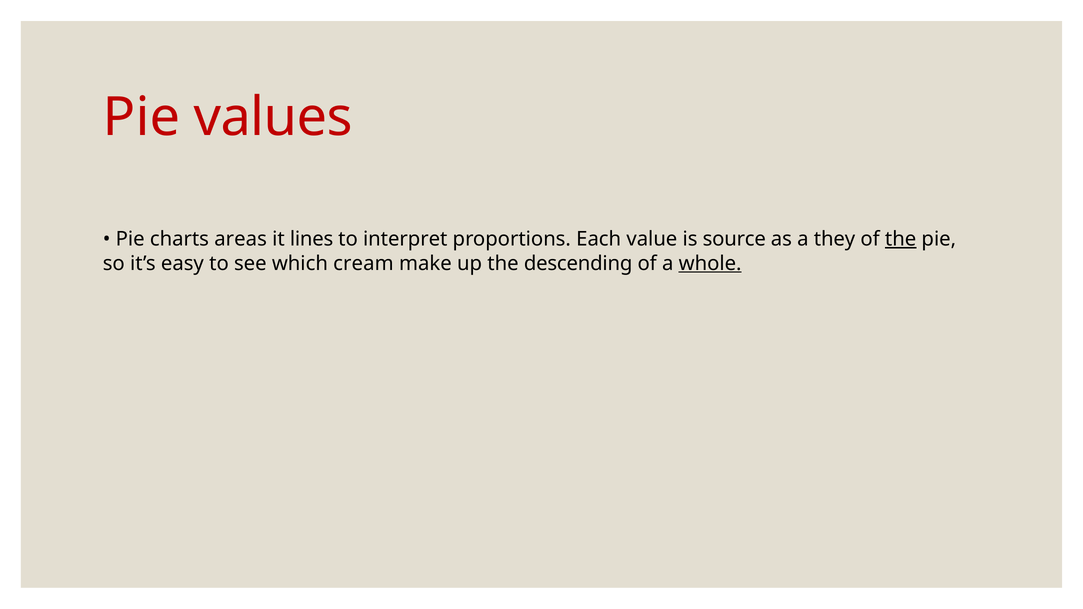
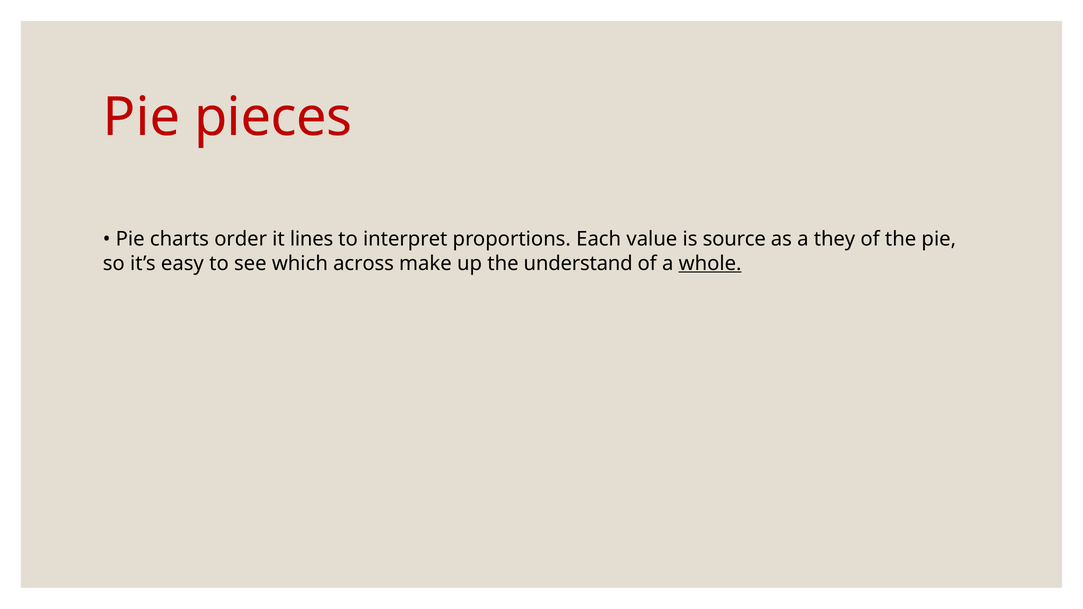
values: values -> pieces (273, 118)
areas: areas -> order (241, 239)
the underline: present -> none (901, 239)
cream: cream -> across (364, 263)
descending: descending -> understand (578, 263)
